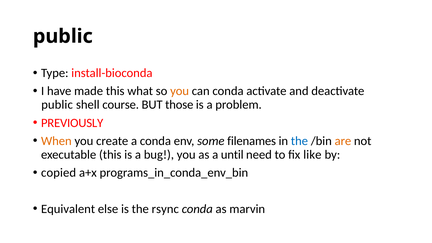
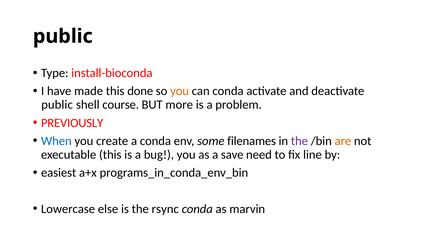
what: what -> done (140, 91)
those: those -> more (179, 105)
When colour: orange -> blue (56, 141)
the colour: blue -> purple (299, 141)
until: until -> save (232, 155)
like: like -> line (312, 155)
copied: copied -> easiest (59, 173)
Equivalent: Equivalent -> Lowercase (68, 209)
